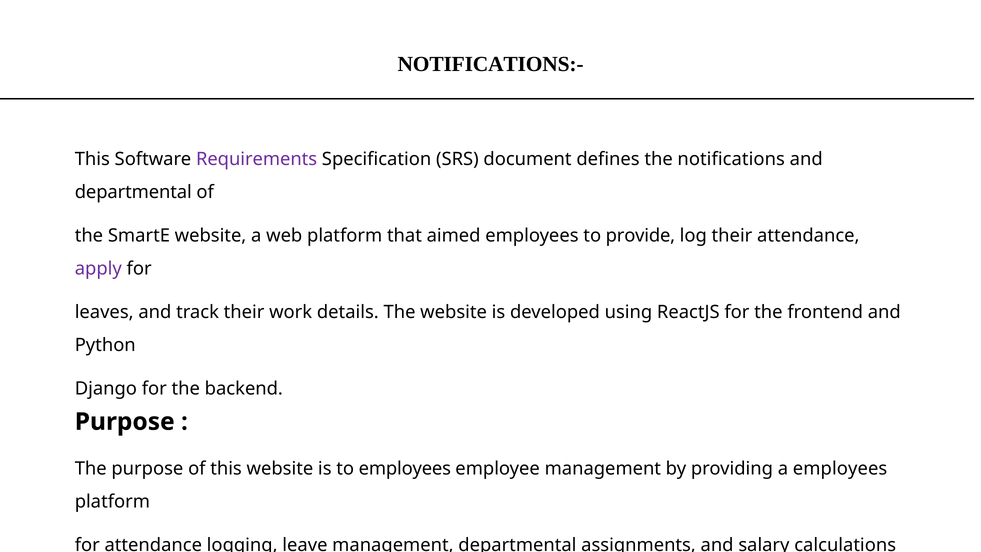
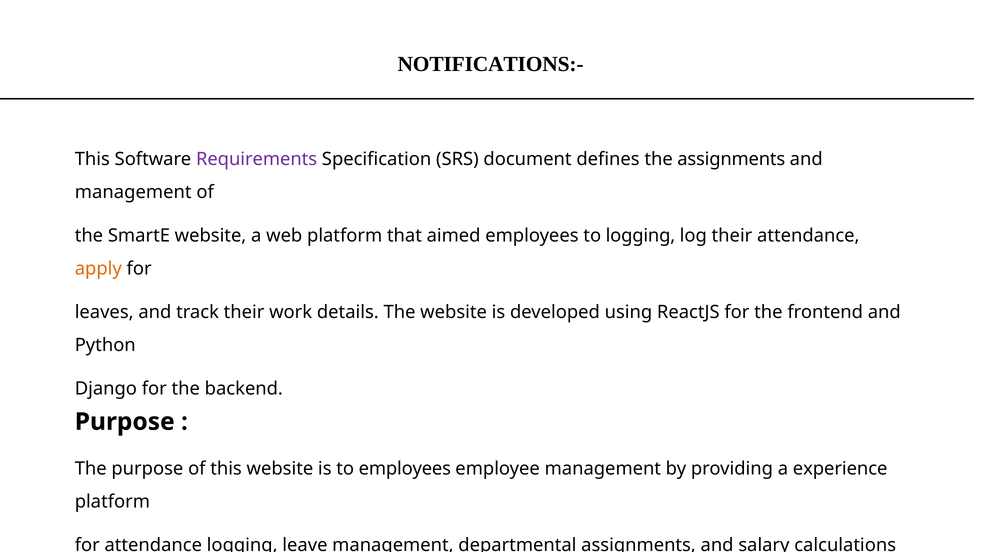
the notifications: notifications -> assignments (731, 159)
departmental: departmental -> management (133, 192)
to provide: provide -> logging (640, 236)
apply colour: purple -> orange (98, 269)
a employees: employees -> experience (840, 469)
